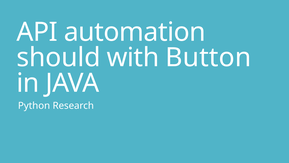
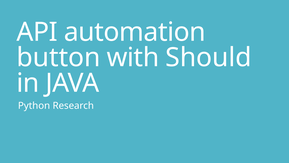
should: should -> button (59, 57)
Button: Button -> Should (208, 57)
